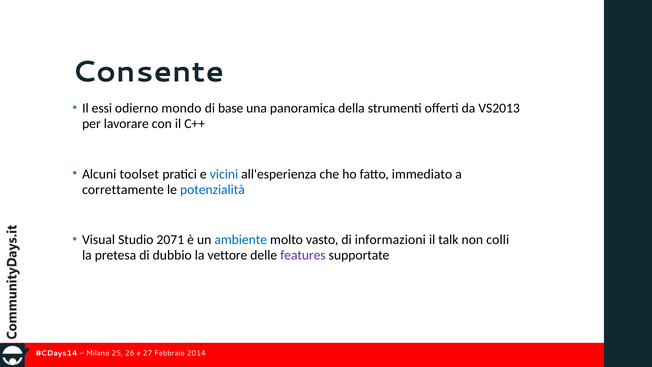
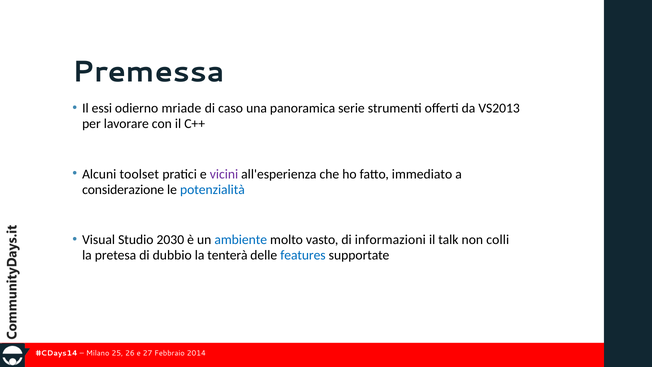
Consente: Consente -> Premessa (149, 72)
mondo: mondo -> mriade (181, 108)
base: base -> caso (231, 108)
della: della -> serie (351, 108)
vicini colour: blue -> purple (224, 174)
correttamente: correttamente -> considerazione (123, 189)
2071: 2071 -> 2030 (170, 240)
vettore: vettore -> tenterà (227, 255)
features colour: purple -> blue (303, 255)
